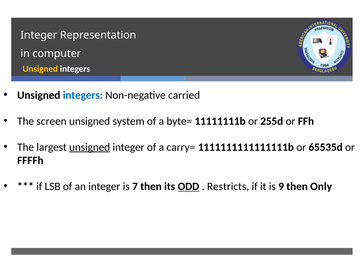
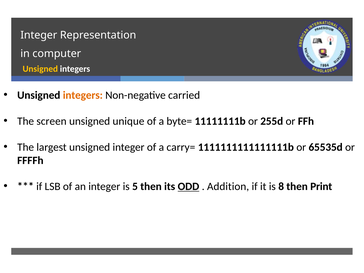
integers colour: blue -> orange (83, 95)
system: system -> unique (128, 121)
unsigned underline: present -> none (90, 147)
7: 7 -> 5 (135, 186)
Restricts: Restricts -> Addition (228, 186)
9: 9 -> 8 (281, 186)
Only: Only -> Print (321, 186)
